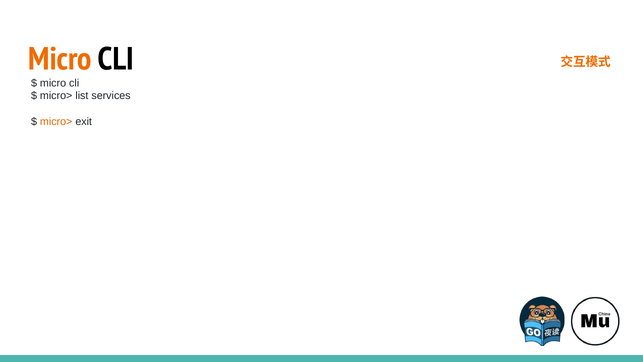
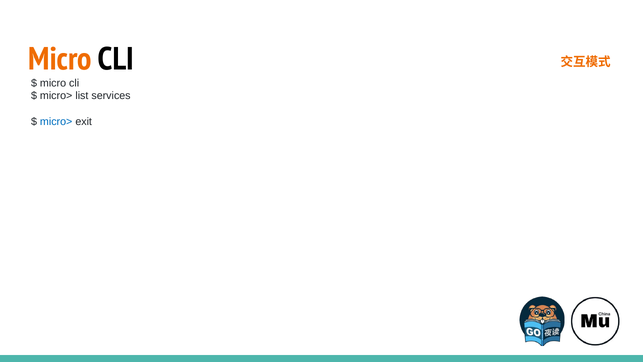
micro> colour: orange -> blue (56, 122)
